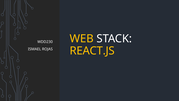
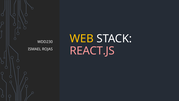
REACT.JS colour: yellow -> pink (92, 51)
